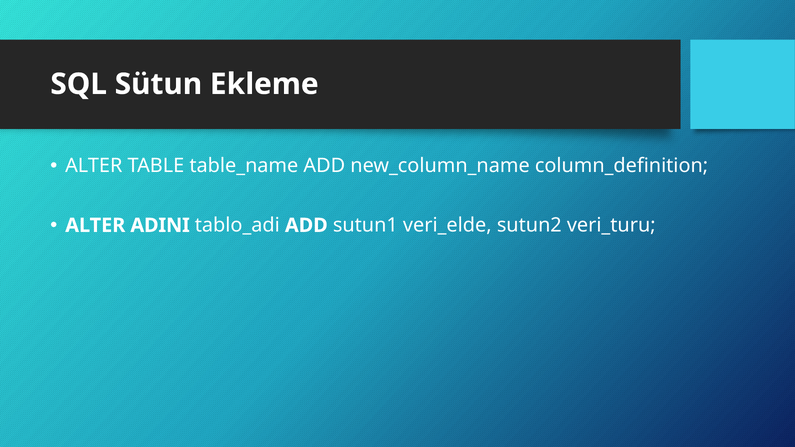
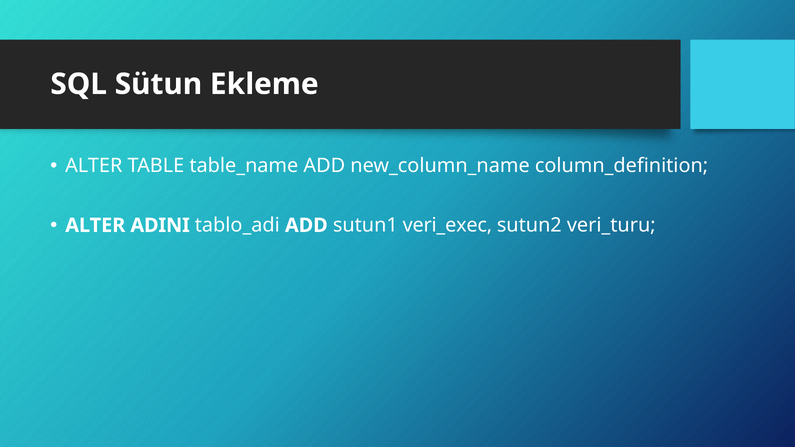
veri_elde: veri_elde -> veri_exec (447, 225)
